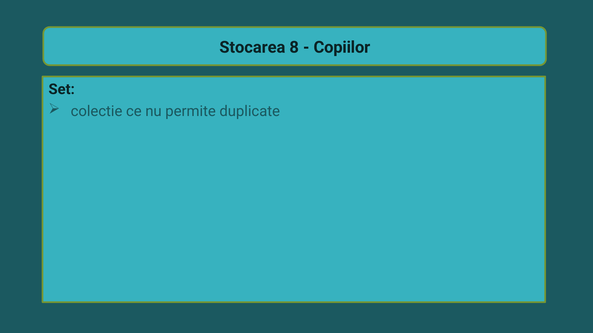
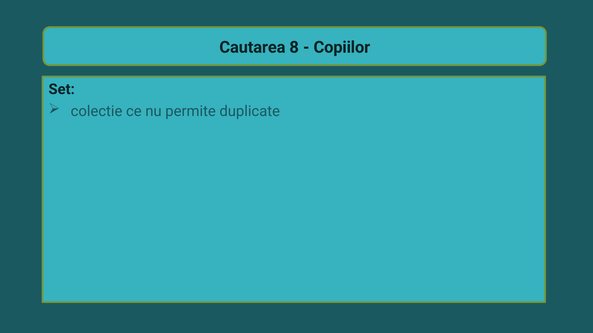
Stocarea: Stocarea -> Cautarea (252, 47)
